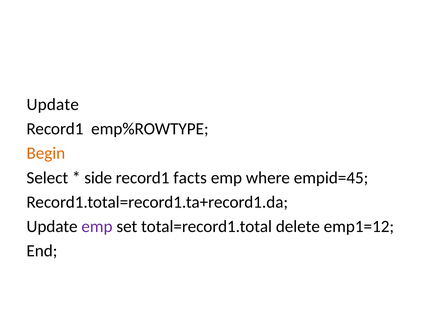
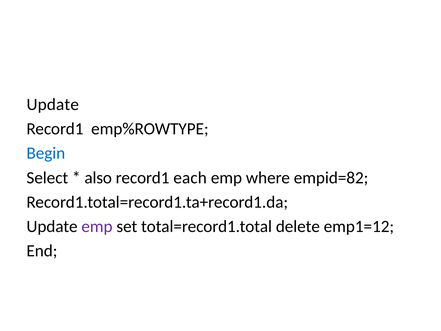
Begin colour: orange -> blue (46, 153)
side: side -> also (98, 178)
facts: facts -> each (190, 178)
empid=45: empid=45 -> empid=82 (331, 178)
